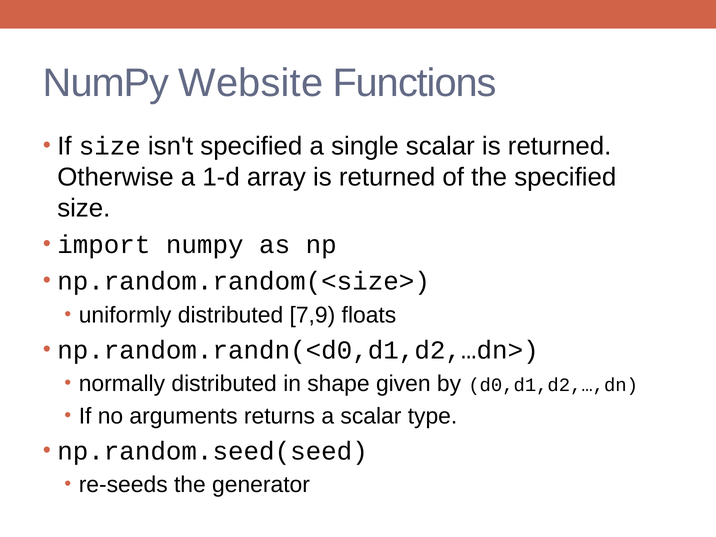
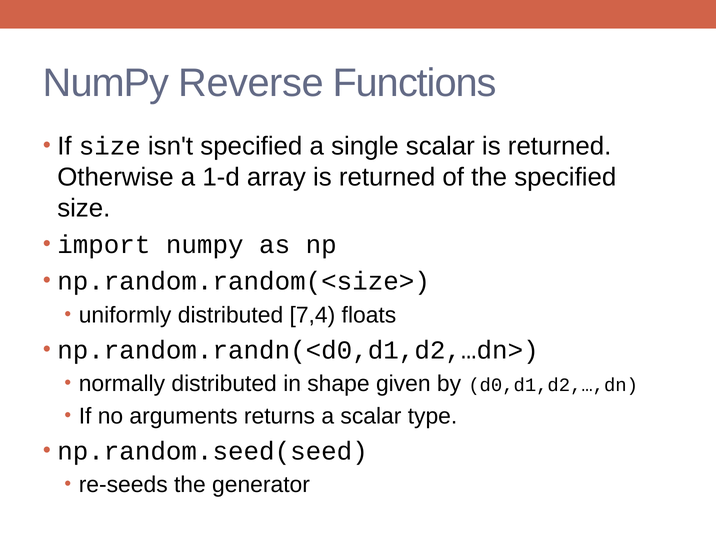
Website: Website -> Reverse (251, 83)
7,9: 7,9 -> 7,4 (312, 315)
